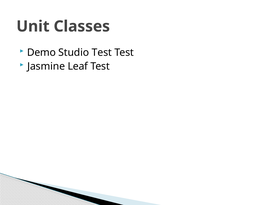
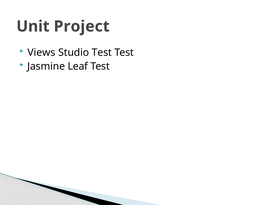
Classes: Classes -> Project (82, 26)
Demo: Demo -> Views (41, 52)
